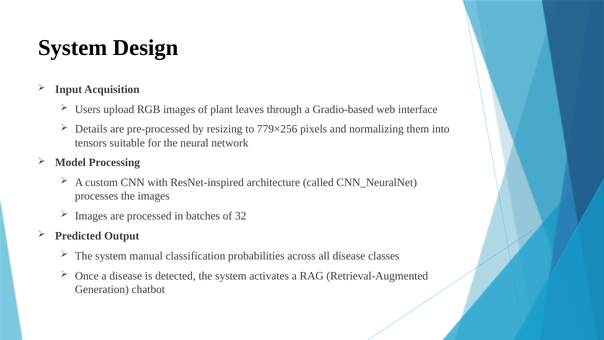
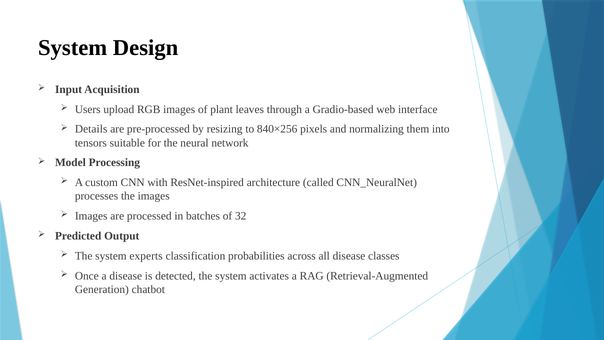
779×256: 779×256 -> 840×256 (277, 129)
manual: manual -> experts (146, 256)
